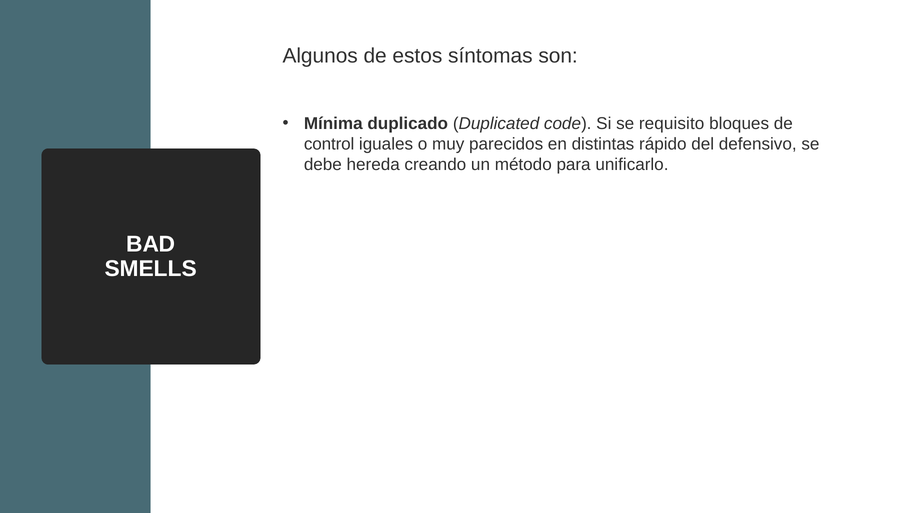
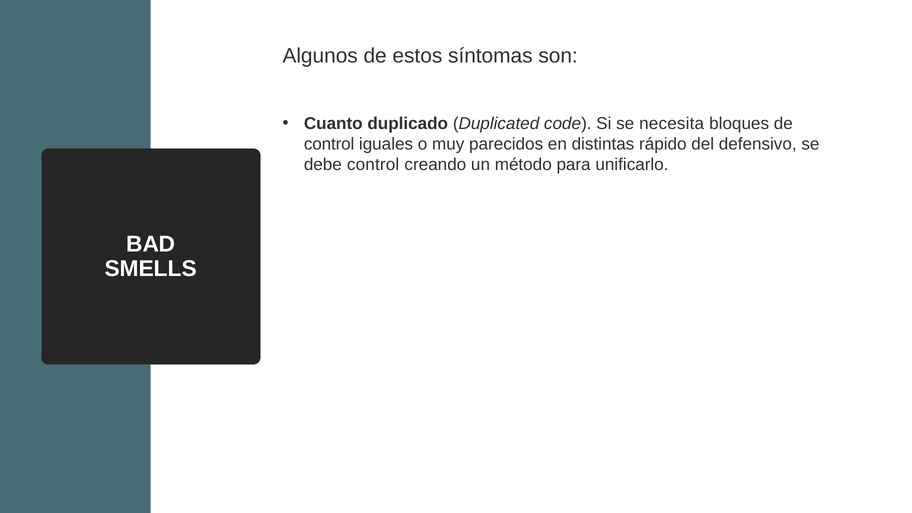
Mínima: Mínima -> Cuanto (333, 124)
requisito: requisito -> necesita (672, 124)
debe hereda: hereda -> control (373, 165)
